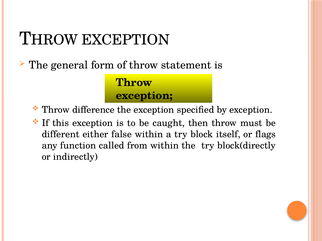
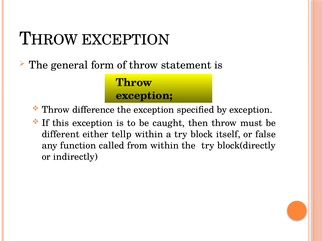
false: false -> tellp (122, 135)
flags: flags -> false (266, 135)
